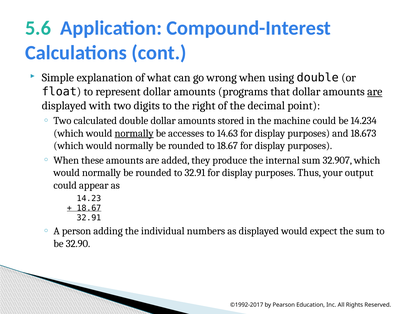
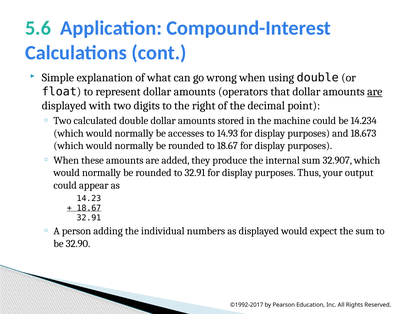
programs: programs -> operators (243, 92)
normally underline: present -> none (134, 133)
14.63: 14.63 -> 14.93 (227, 133)
